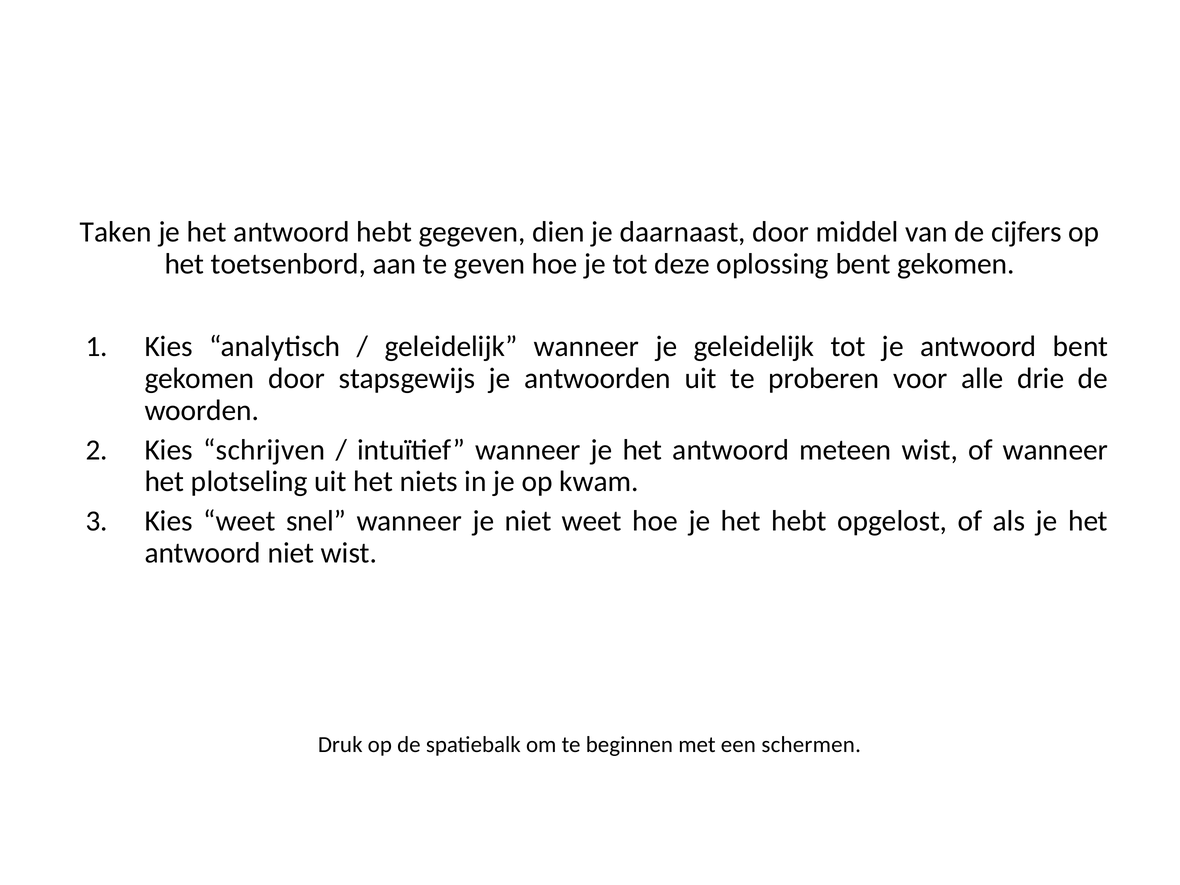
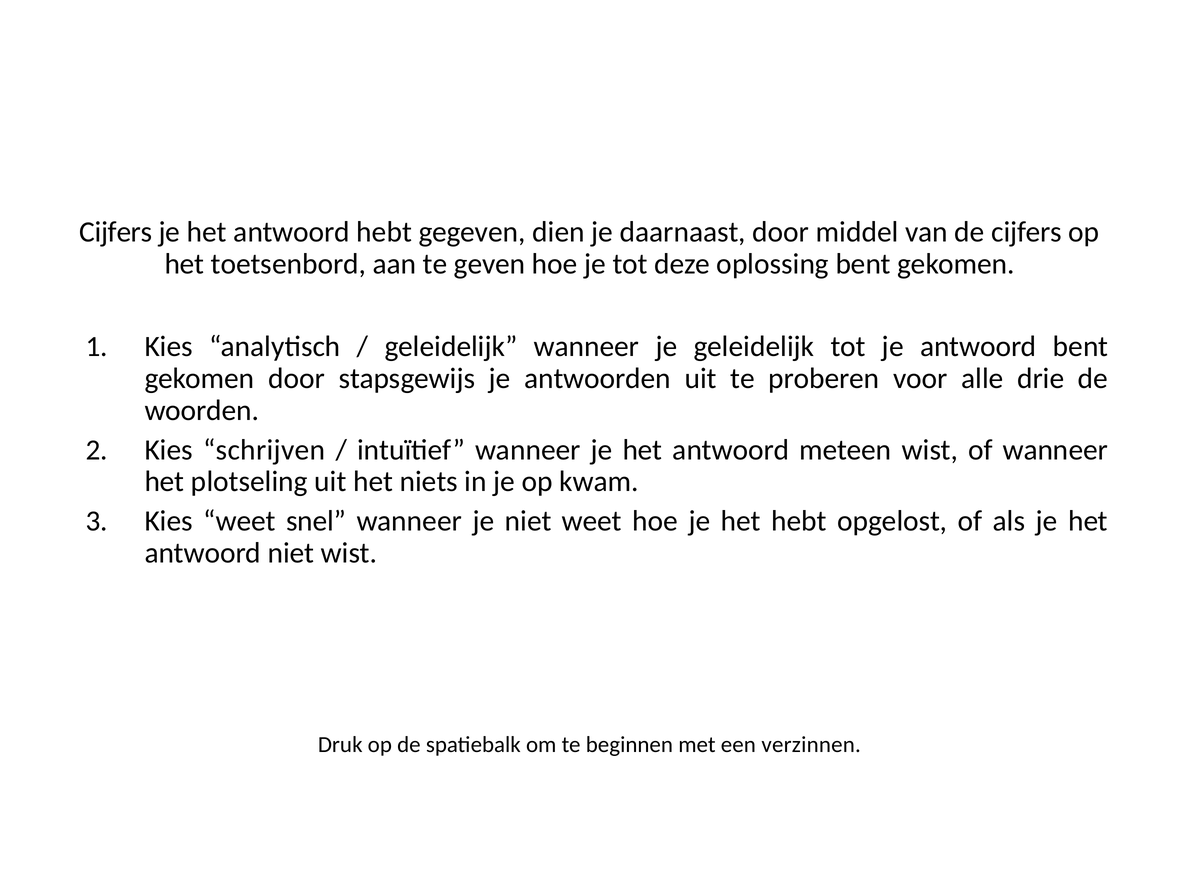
Taken: Taken -> Cijfers (116, 232)
schermen: schermen -> verzinnen (811, 745)
